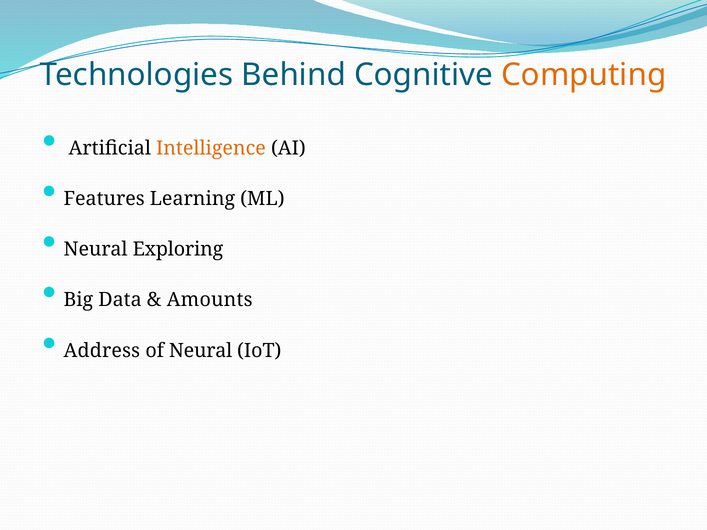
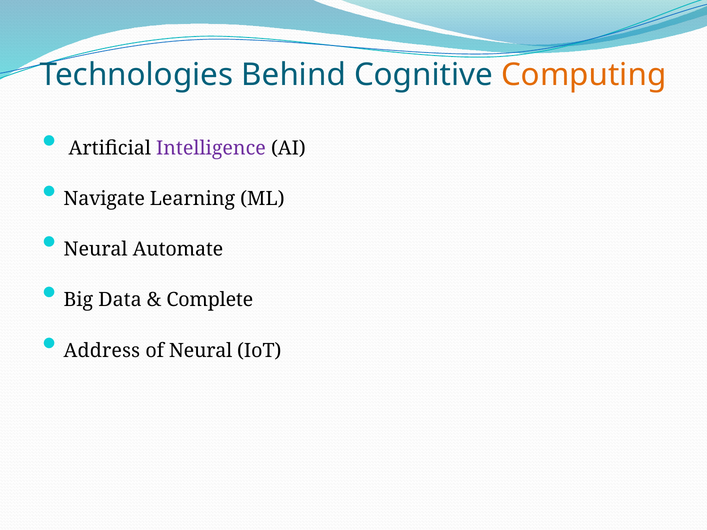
Intelligence colour: orange -> purple (211, 148)
Features: Features -> Navigate (104, 199)
Exploring: Exploring -> Automate (178, 250)
Amounts: Amounts -> Complete (210, 300)
